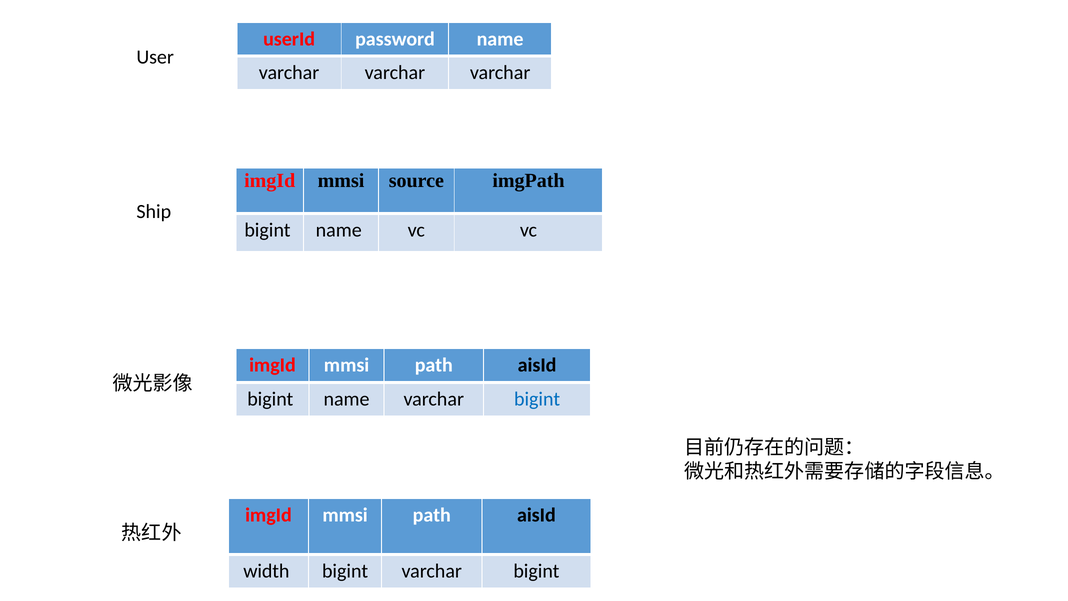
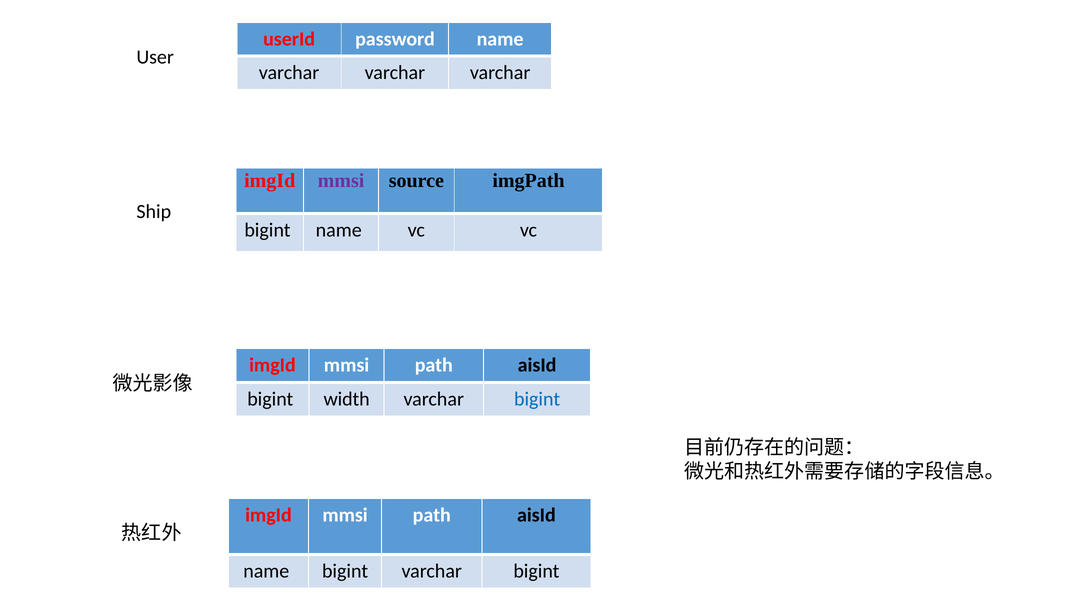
mmsi colour: black -> purple (341, 180)
name: name -> width (347, 399)
width: width -> name (266, 571)
